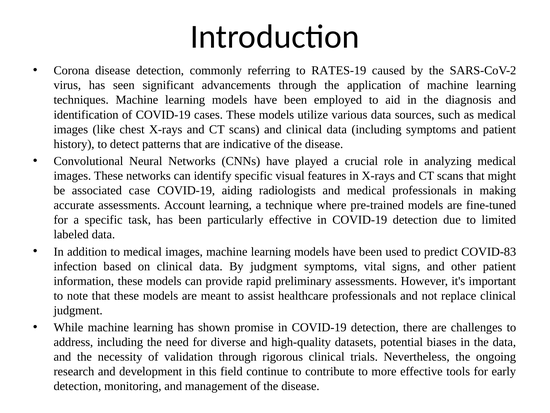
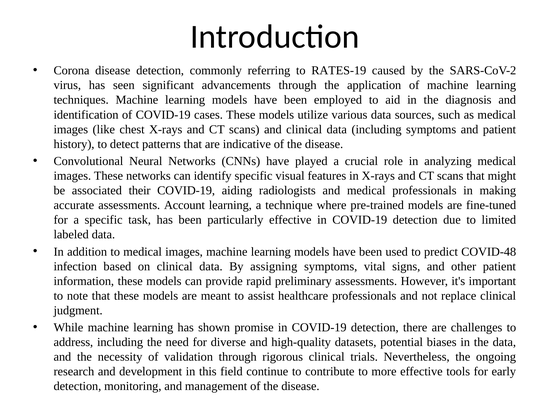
case: case -> their (140, 190)
COVID-83: COVID-83 -> COVID-48 (489, 251)
By judgment: judgment -> assigning (274, 266)
